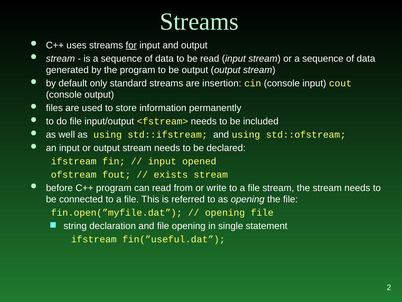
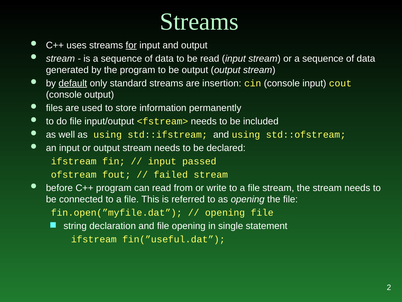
default underline: none -> present (73, 83)
opened: opened -> passed (199, 161)
exists: exists -> failed (171, 174)
